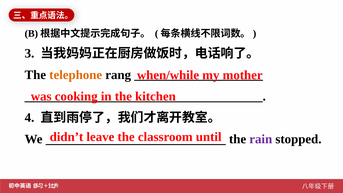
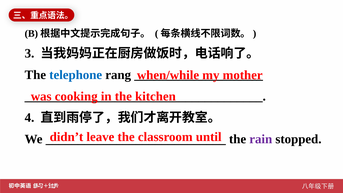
telephone colour: orange -> blue (76, 75)
